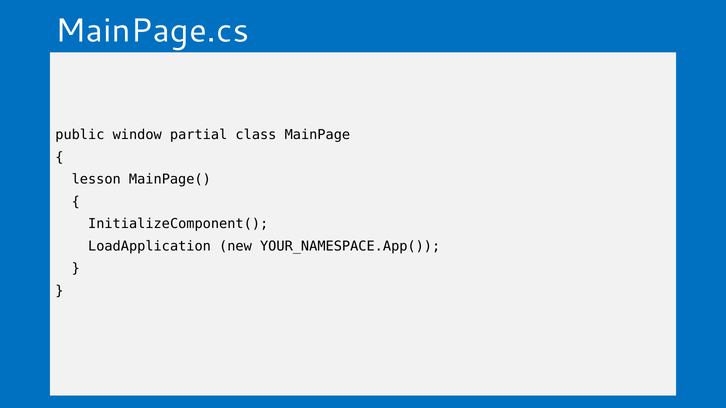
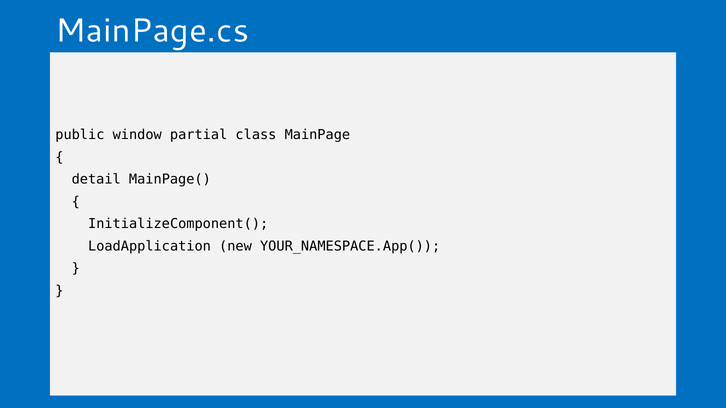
lesson: lesson -> detail (96, 180)
